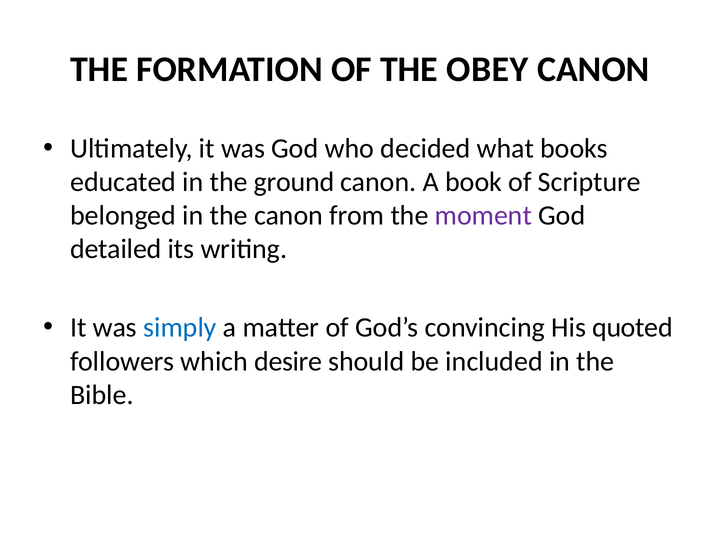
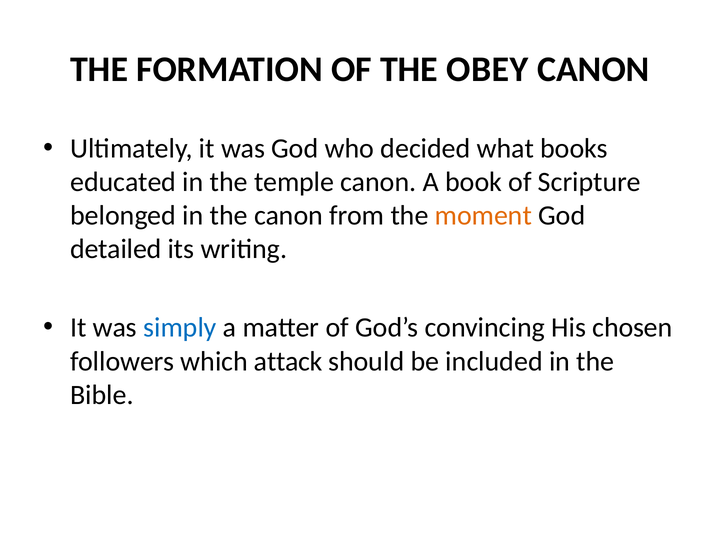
ground: ground -> temple (294, 182)
moment colour: purple -> orange (483, 216)
quoted: quoted -> chosen (632, 328)
desire: desire -> attack (288, 361)
